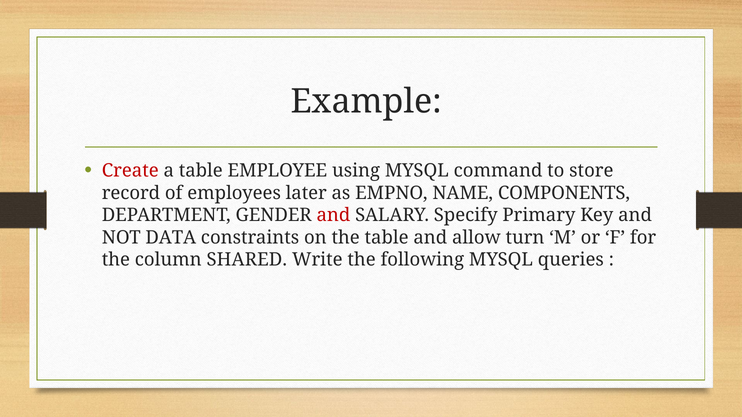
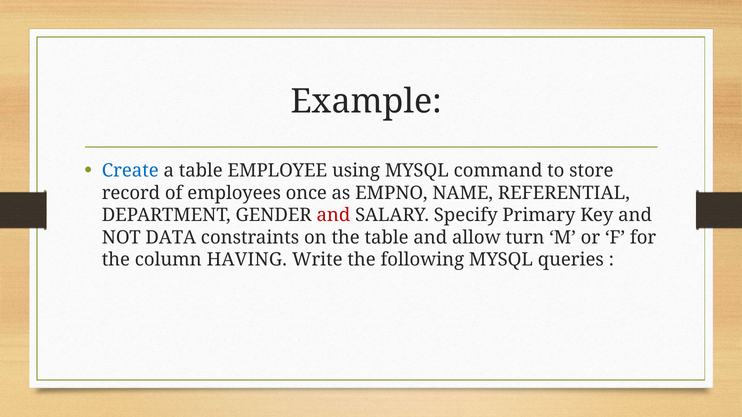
Create colour: red -> blue (130, 171)
later: later -> once (306, 193)
COMPONENTS: COMPONENTS -> REFERENTIAL (564, 193)
SHARED: SHARED -> HAVING (247, 260)
